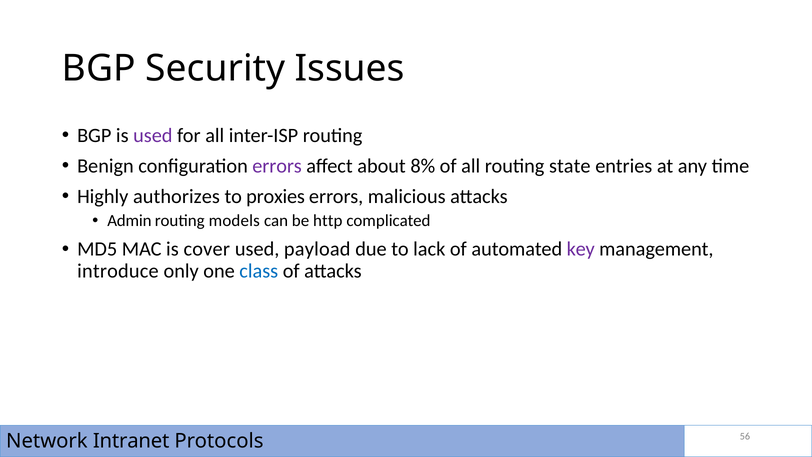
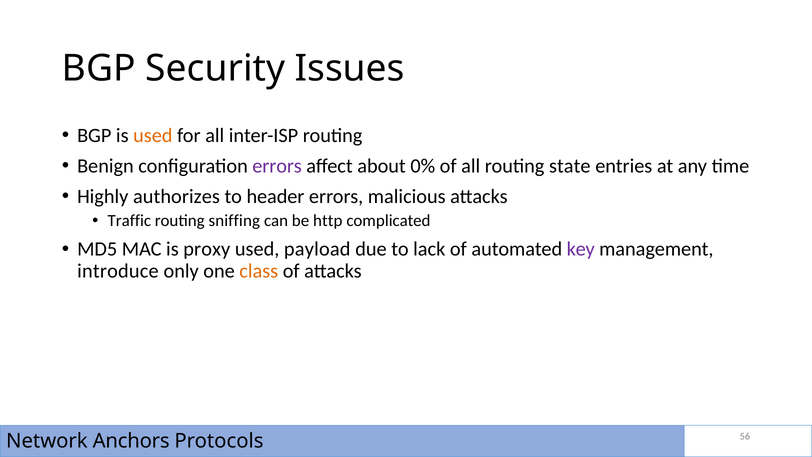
used colour: purple -> orange (153, 135)
8%: 8% -> 0% (423, 166)
proxies: proxies -> header (275, 196)
Admin: Admin -> Traffic (129, 221)
models: models -> sniffing (234, 221)
cover: cover -> proxy (207, 249)
class colour: blue -> orange (259, 271)
Intranet: Intranet -> Anchors (131, 441)
